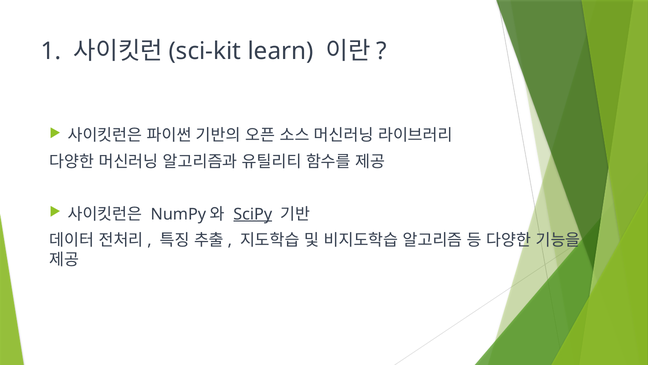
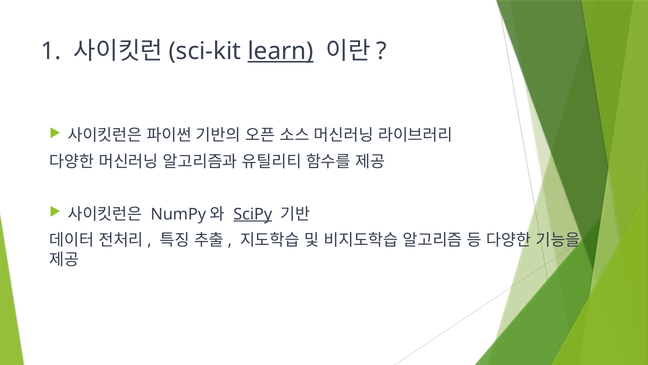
learn underline: none -> present (281, 51)
